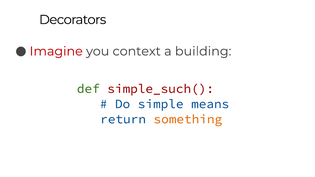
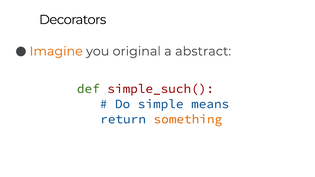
Imagine colour: red -> orange (56, 51)
context: context -> original (137, 51)
building: building -> abstract (203, 51)
